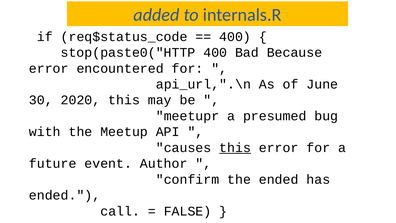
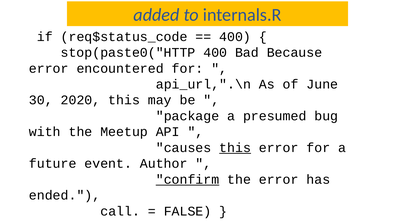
meetupr: meetupr -> package (188, 116)
confirm underline: none -> present (188, 179)
the ended: ended -> error (279, 179)
